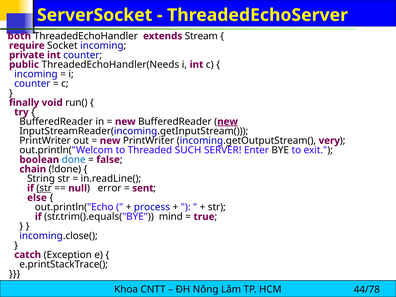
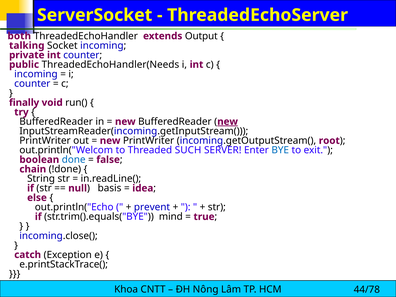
Stream: Stream -> Output (201, 36)
require: require -> talking (27, 46)
very: very -> root (329, 141)
BYE colour: black -> blue (280, 150)
str underline: present -> none (44, 188)
error: error -> basis (110, 188)
sent: sent -> idea (143, 188)
process: process -> prevent (152, 207)
